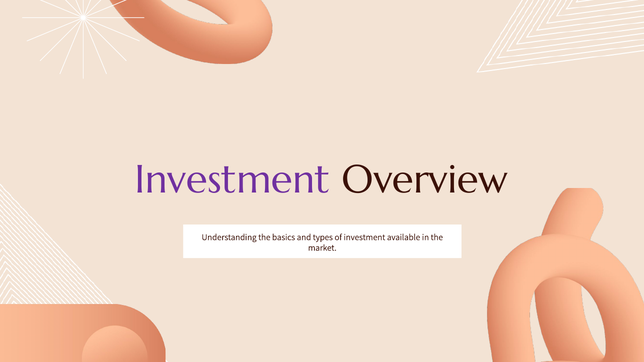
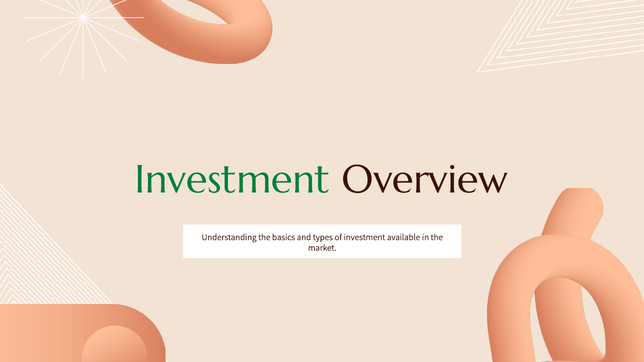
Investment colour: purple -> green (232, 180)
